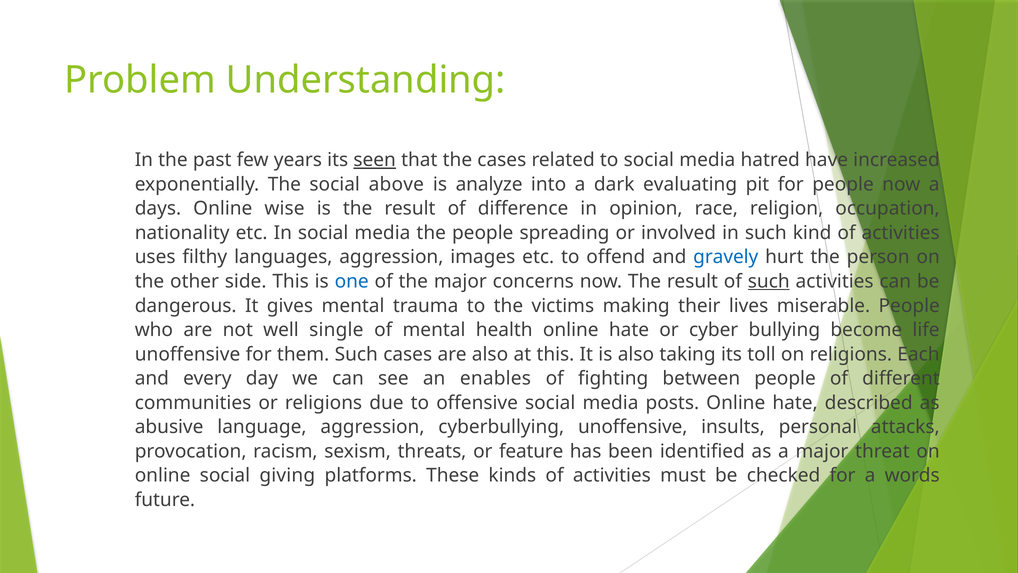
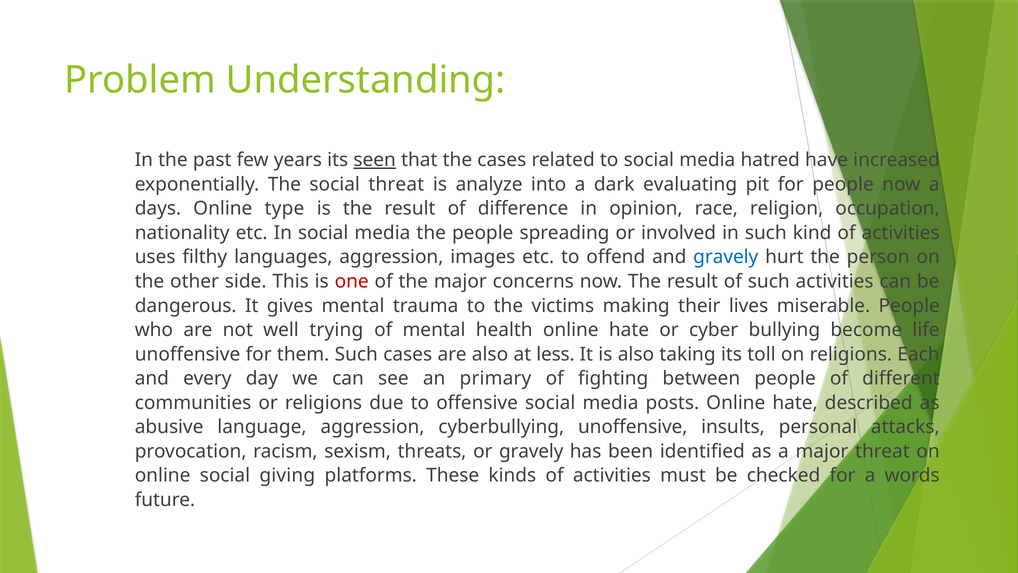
social above: above -> threat (396, 184)
wise: wise -> type (284, 209)
one colour: blue -> red (352, 281)
such underline: present -> none (769, 281)
single: single -> trying (336, 330)
at this: this -> less (555, 354)
enables: enables -> primary (495, 378)
or feature: feature -> gravely (531, 451)
